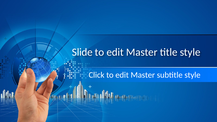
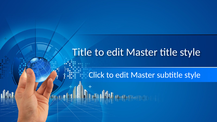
Slide: Slide -> Title (82, 52)
